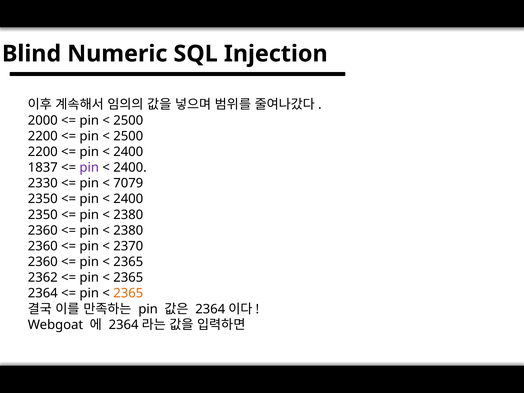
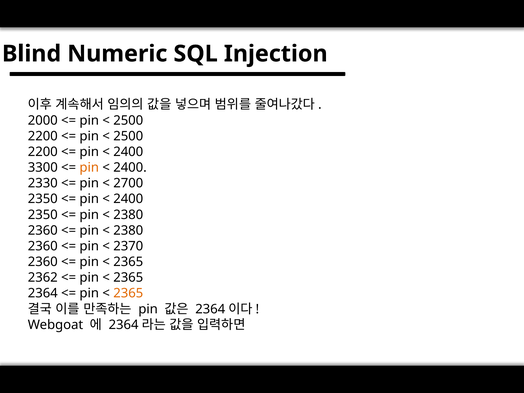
1837: 1837 -> 3300 (43, 168)
pin colour: purple -> orange (89, 168)
7079: 7079 -> 2700 (128, 183)
